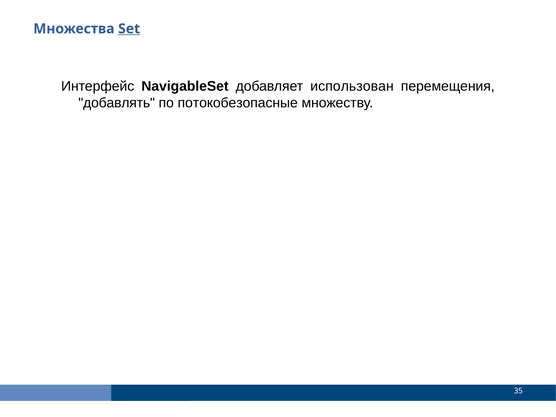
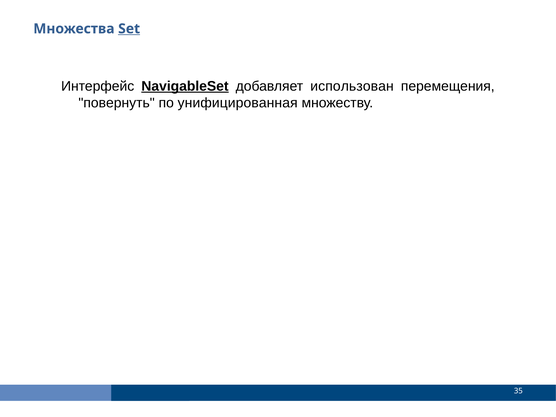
NavigableSet underline: none -> present (185, 86)
добавлять: добавлять -> повернуть (117, 103)
потокобезопасные: потокобезопасные -> унифицированная (238, 103)
